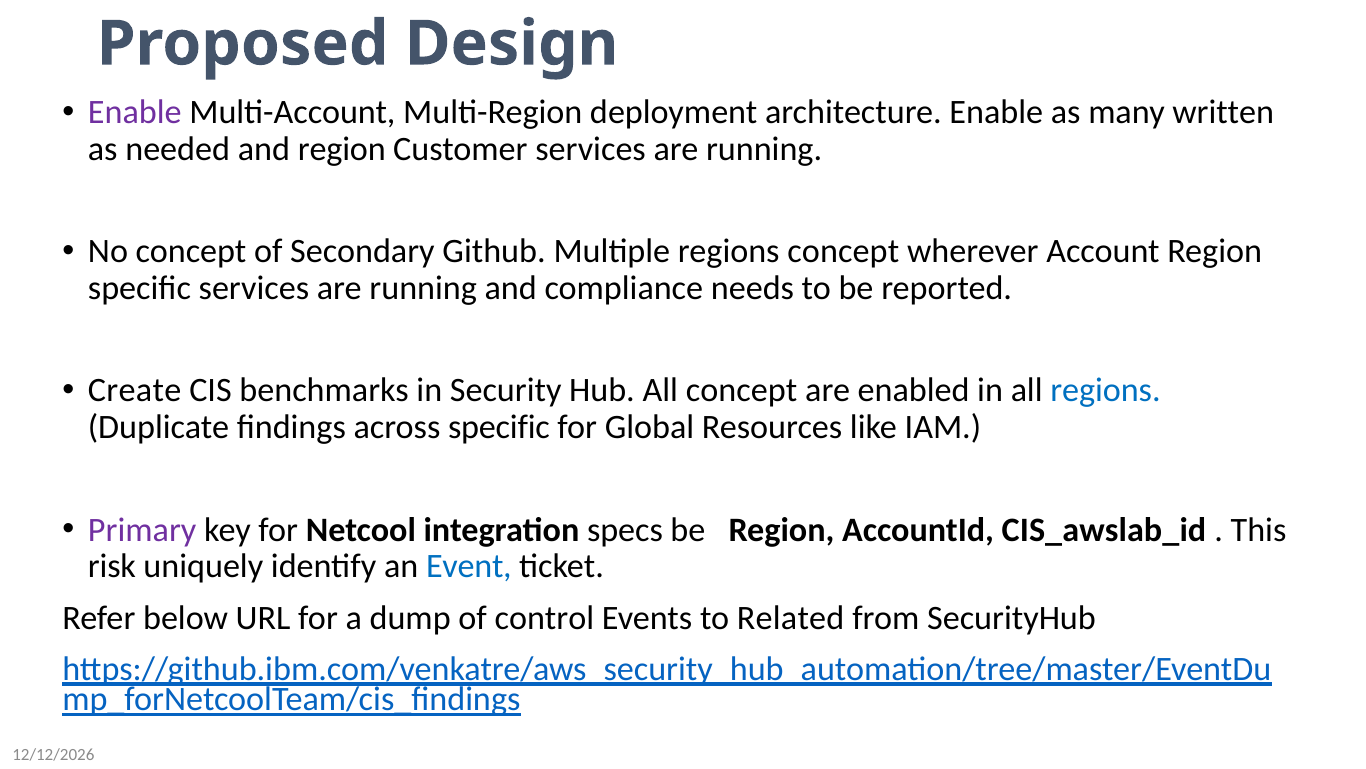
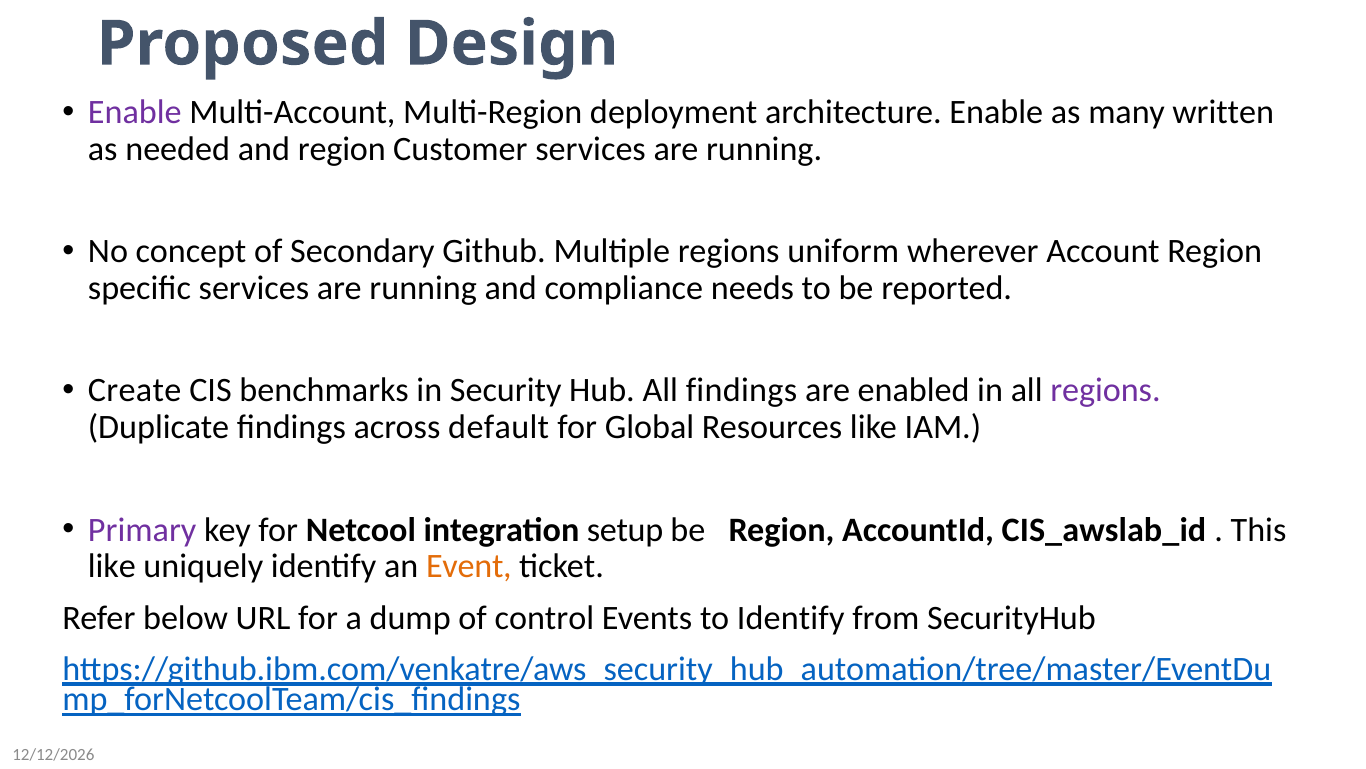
regions concept: concept -> uniform (843, 251)
All concept: concept -> findings (741, 390)
regions colour: blue -> purple (1105, 390)
across specific: specific -> default (499, 427)
specs: specs -> setup (625, 529)
risk: risk -> like (112, 566)
Event colour: blue -> orange (469, 566)
to Related: Related -> Identify (791, 617)
